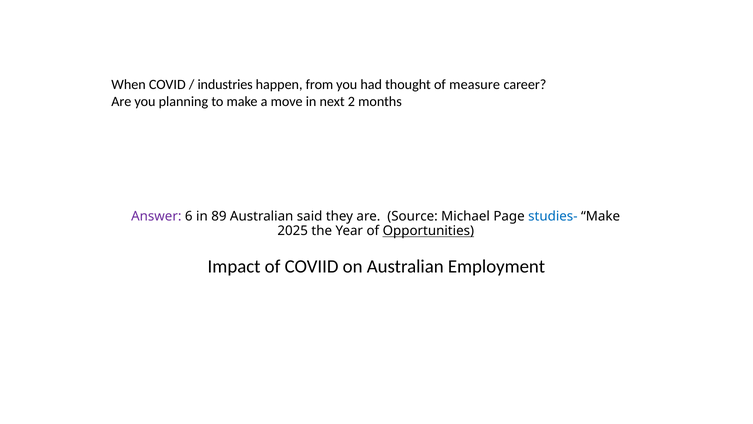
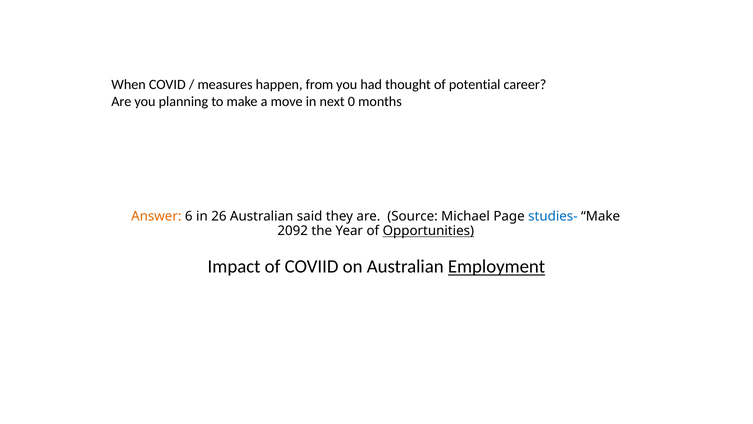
industries: industries -> measures (225, 84)
measure: measure -> potential (475, 84)
2: 2 -> 0 (351, 101)
Answer colour: purple -> orange (156, 216)
89: 89 -> 26 (219, 216)
2025: 2025 -> 2092 (293, 231)
Employment underline: none -> present (497, 266)
